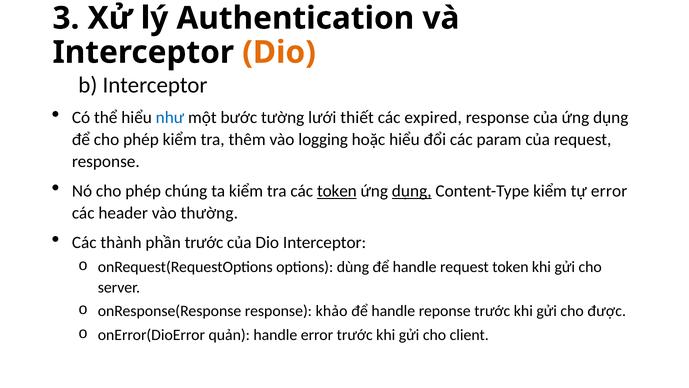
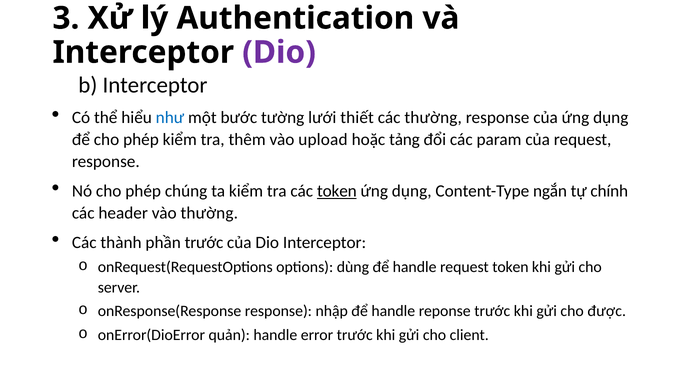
Dio colour: orange -> purple (279, 52)
các expired: expired -> thường (433, 117)
logging: logging -> upload (323, 139)
hoặc hiểu: hiểu -> tảng (405, 139)
dụng underline: present -> none (412, 191)
Content-Type kiểm: kiểm -> ngắn (550, 191)
tự error: error -> chính (609, 191)
khảo: khảo -> nhập (332, 311)
